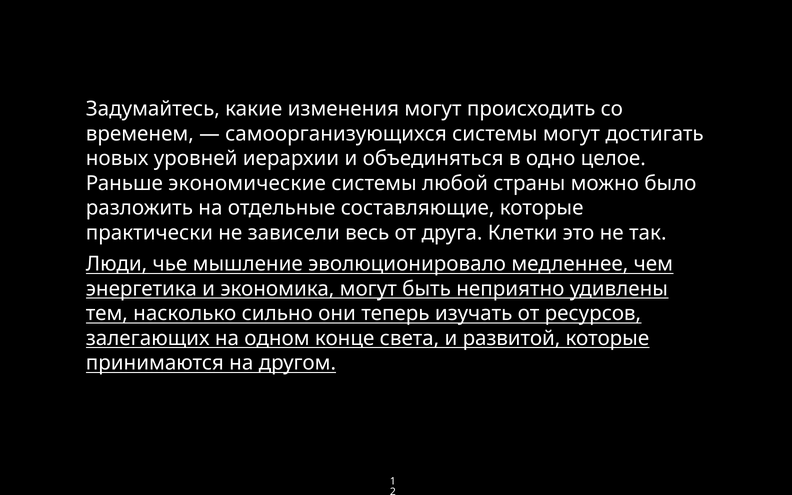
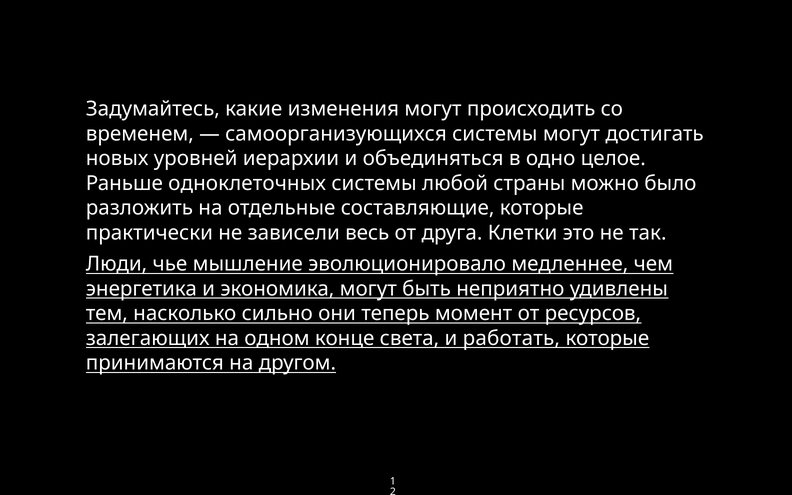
экономические: экономические -> одноклеточных (247, 183)
изучать: изучать -> момент (474, 314)
развитой: развитой -> работать (511, 338)
